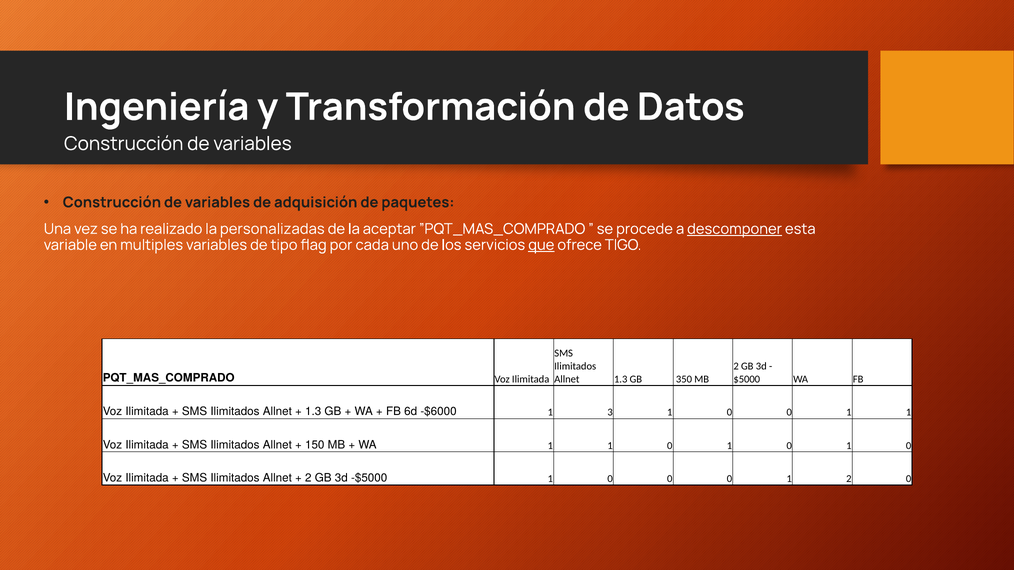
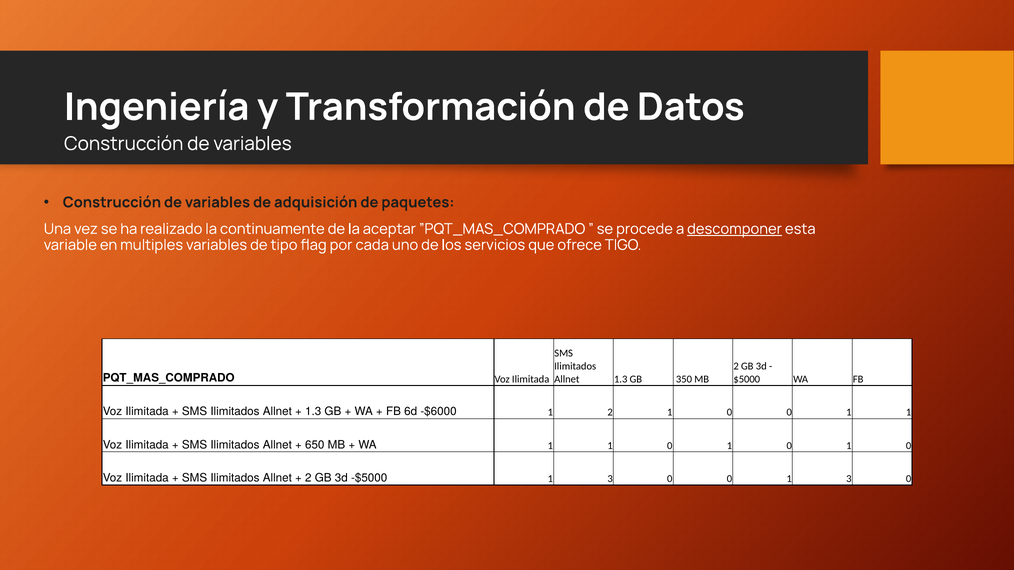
personalizadas: personalizadas -> continuamente (272, 229)
que underline: present -> none (541, 245)
1 3: 3 -> 2 (610, 413)
150: 150 -> 650 (315, 445)
-$5000 1 0: 0 -> 3 (610, 479)
0 1 2: 2 -> 3 (849, 479)
